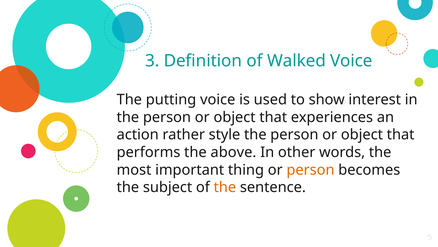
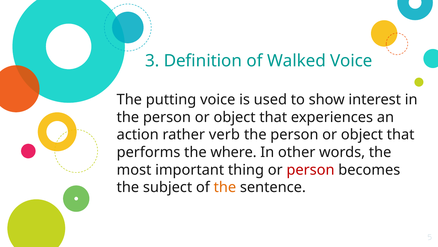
style: style -> verb (224, 134)
above: above -> where (234, 152)
person colour: orange -> red (310, 170)
